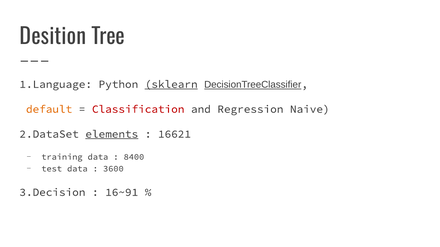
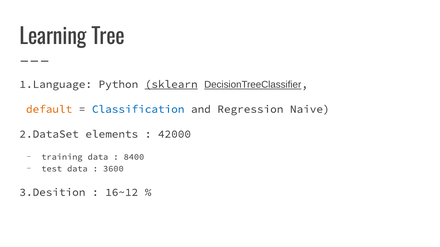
Desition: Desition -> Learning (53, 37)
Classification colour: red -> blue (138, 109)
elements underline: present -> none (112, 134)
16621: 16621 -> 42000 (175, 134)
3.Decision: 3.Decision -> 3.Desition (52, 193)
16~91: 16~91 -> 16~12 (122, 193)
